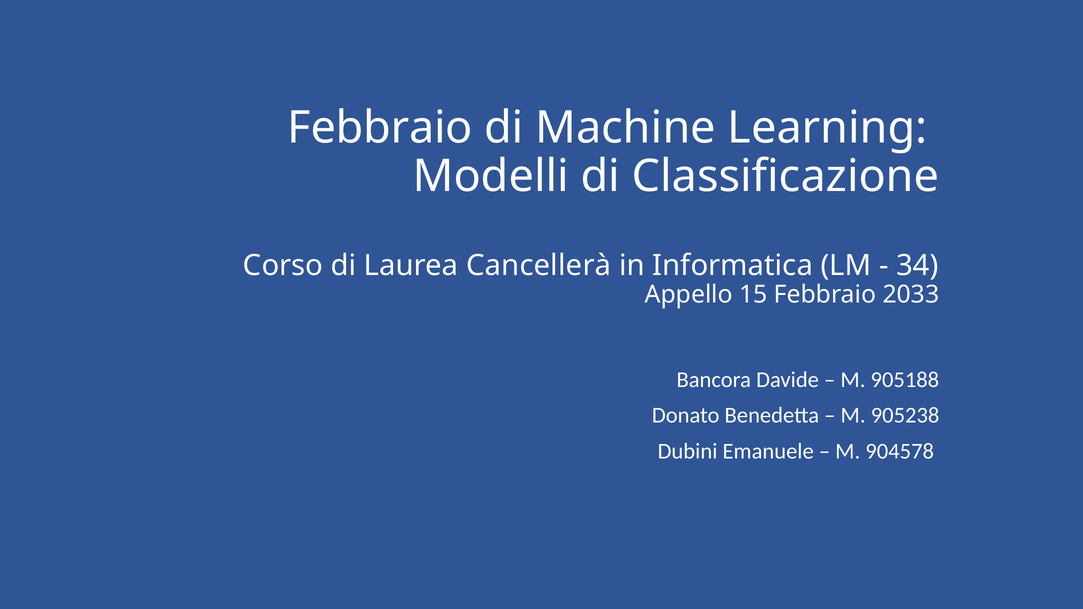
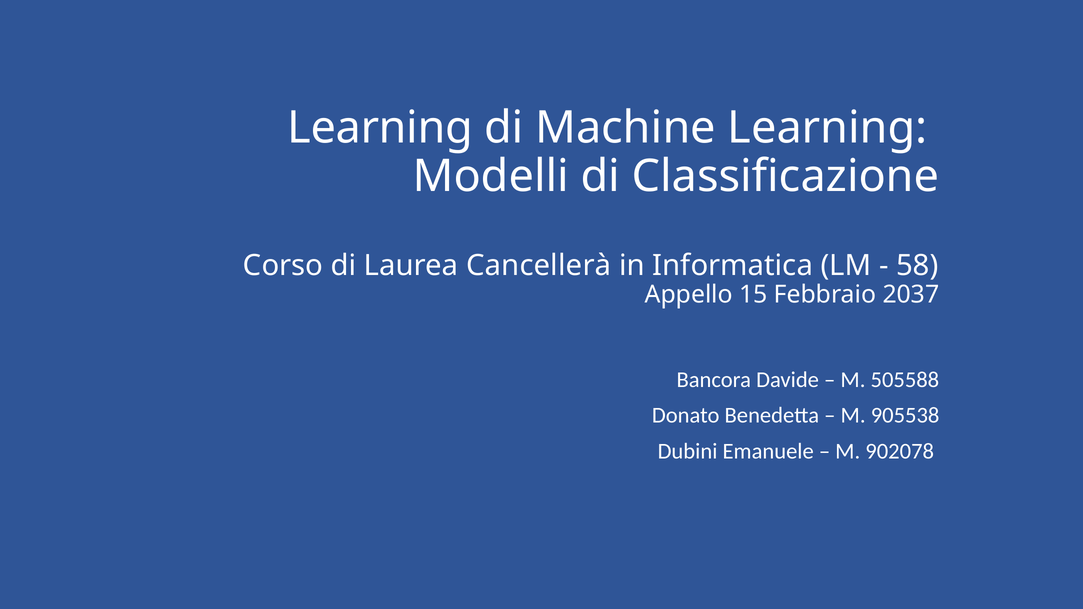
Febbraio: Febbraio -> Learning (380, 128)
34: 34 -> 58 (917, 266)
2033: 2033 -> 2037 (911, 295)
905188: 905188 -> 505588 (905, 380)
905238: 905238 -> 905538 (905, 416)
904578: 904578 -> 902078 (900, 451)
